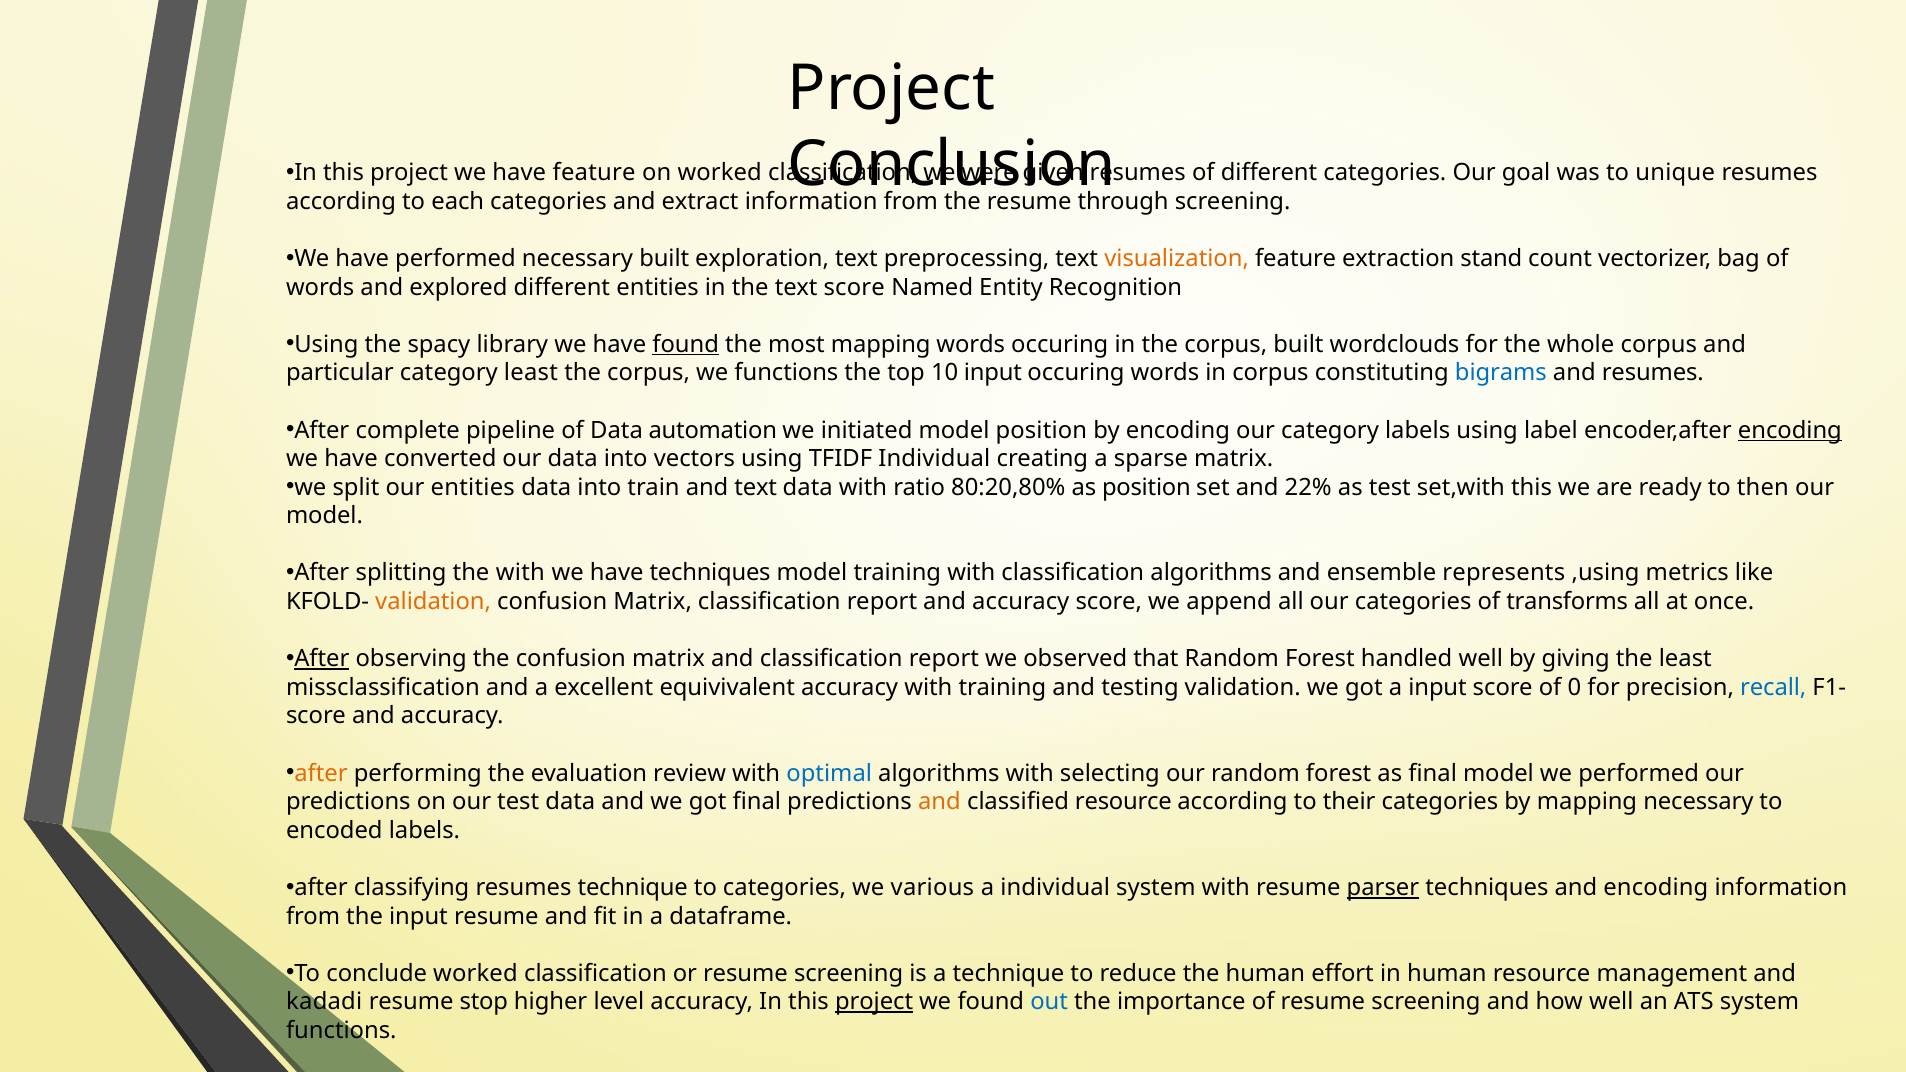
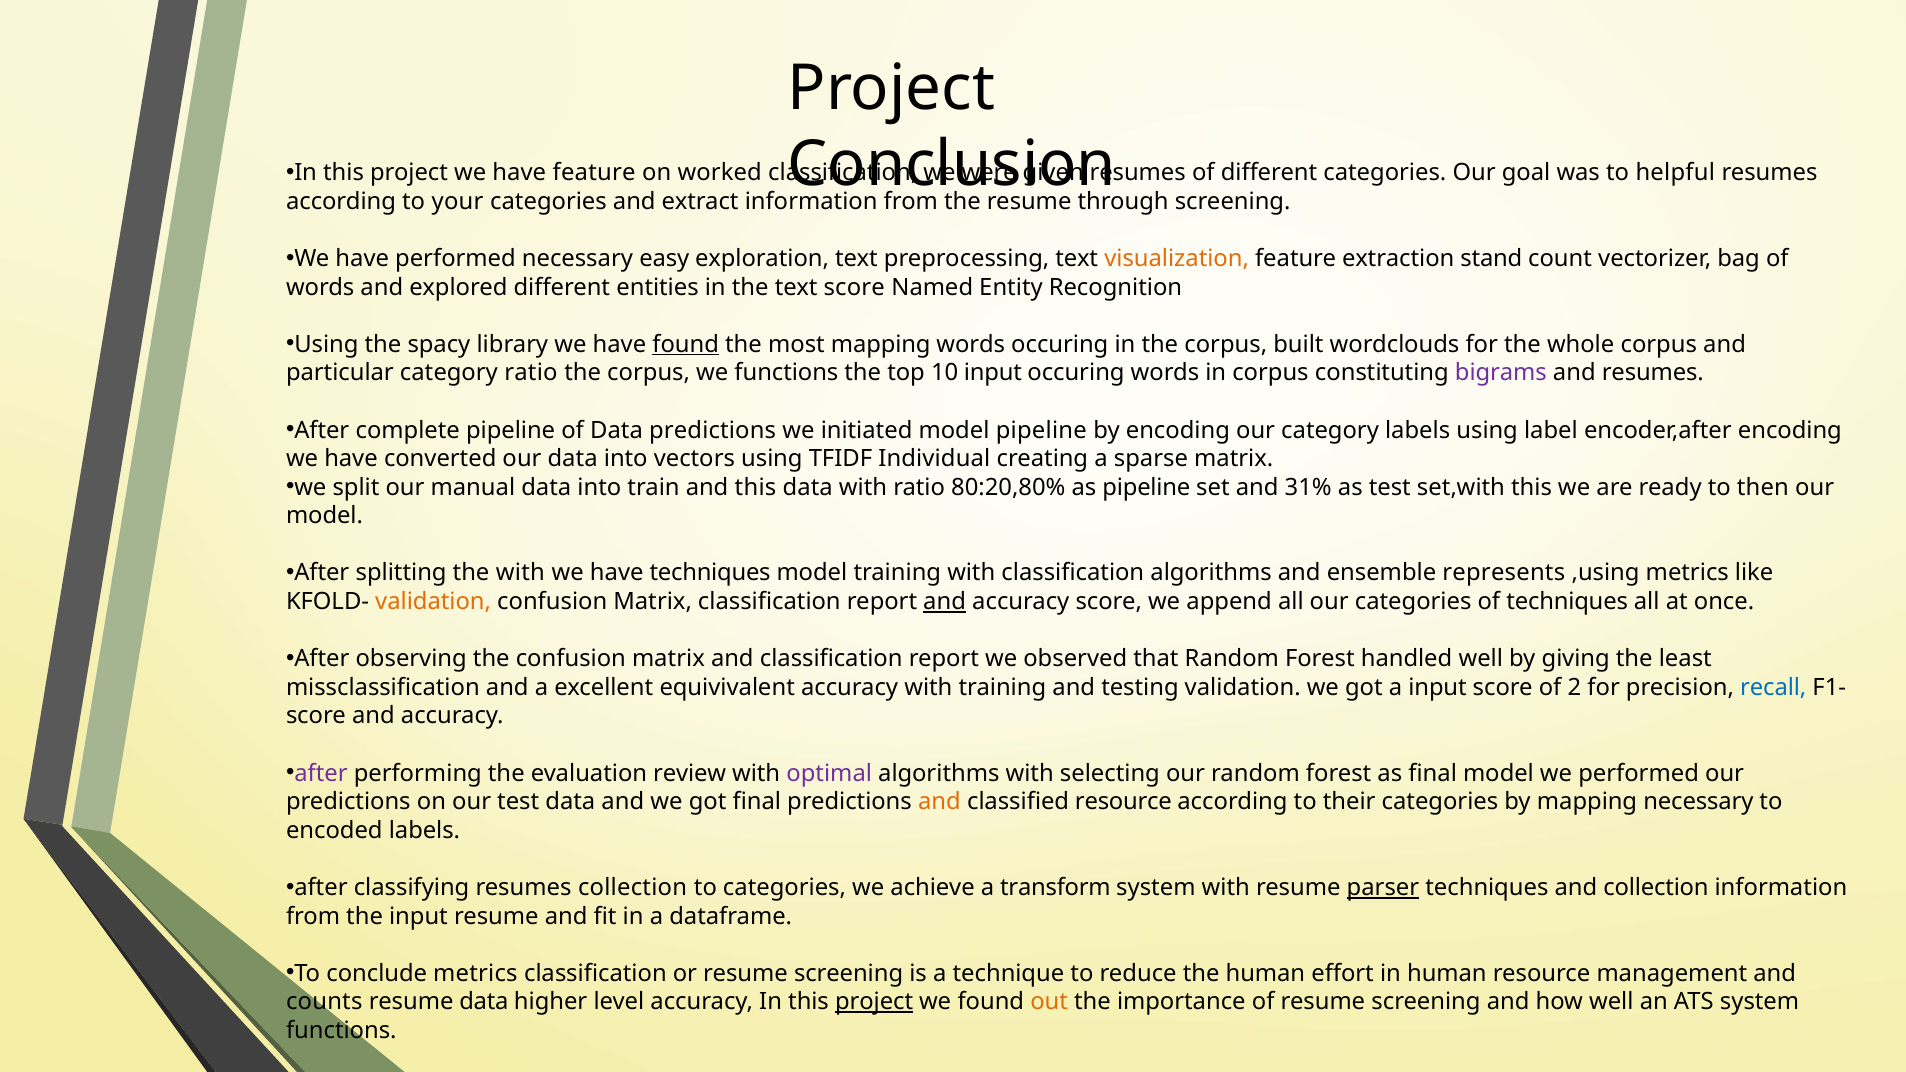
unique: unique -> helpful (1675, 173)
each: each -> your (458, 202)
necessary built: built -> easy (664, 259)
category least: least -> ratio (531, 373)
bigrams colour: blue -> purple (1501, 373)
Data automation: automation -> predictions (713, 430)
model position: position -> pipeline (1041, 430)
encoding underline: present -> none (1790, 430)
our entities: entities -> manual (473, 487)
and text: text -> this (756, 487)
as position: position -> pipeline (1146, 487)
22%: 22% -> 31% (1308, 487)
and underline: none -> present (945, 602)
of transforms: transforms -> techniques (1567, 602)
After underline: present -> none (322, 659)
0: 0 -> 2 (1574, 688)
after colour: orange -> purple (321, 773)
optimal colour: blue -> purple (829, 773)
resumes technique: technique -> collection (633, 888)
various: various -> achieve (933, 888)
a individual: individual -> transform (1055, 888)
and encoding: encoding -> collection (1656, 888)
conclude worked: worked -> metrics (475, 973)
kadadi: kadadi -> counts (324, 1002)
resume stop: stop -> data (484, 1002)
out colour: blue -> orange (1049, 1002)
